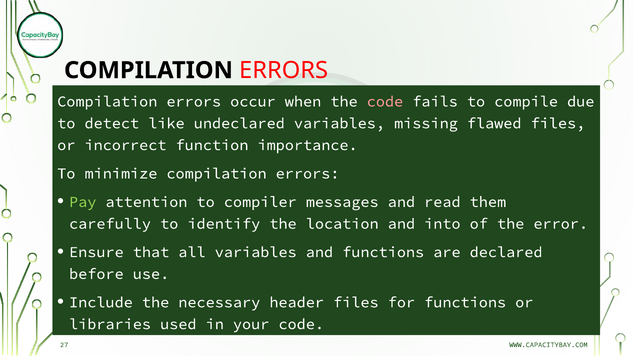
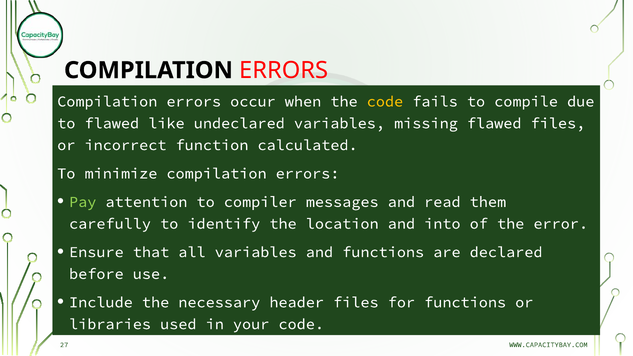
code colour: pink -> yellow (385, 101)
to detect: detect -> flawed (112, 123)
importance: importance -> calculated (308, 145)
